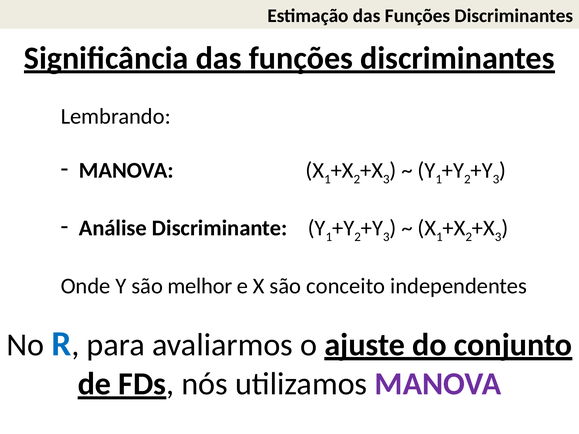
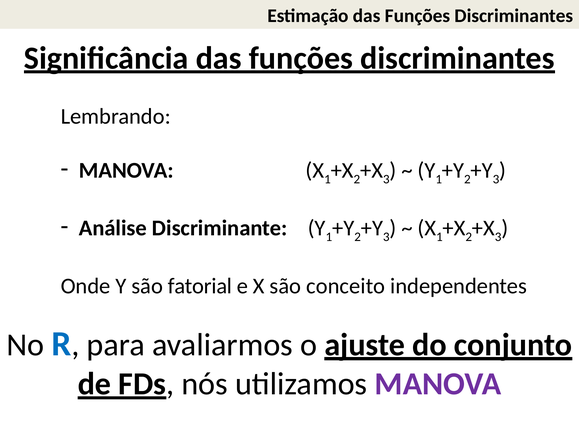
melhor: melhor -> fatorial (200, 286)
